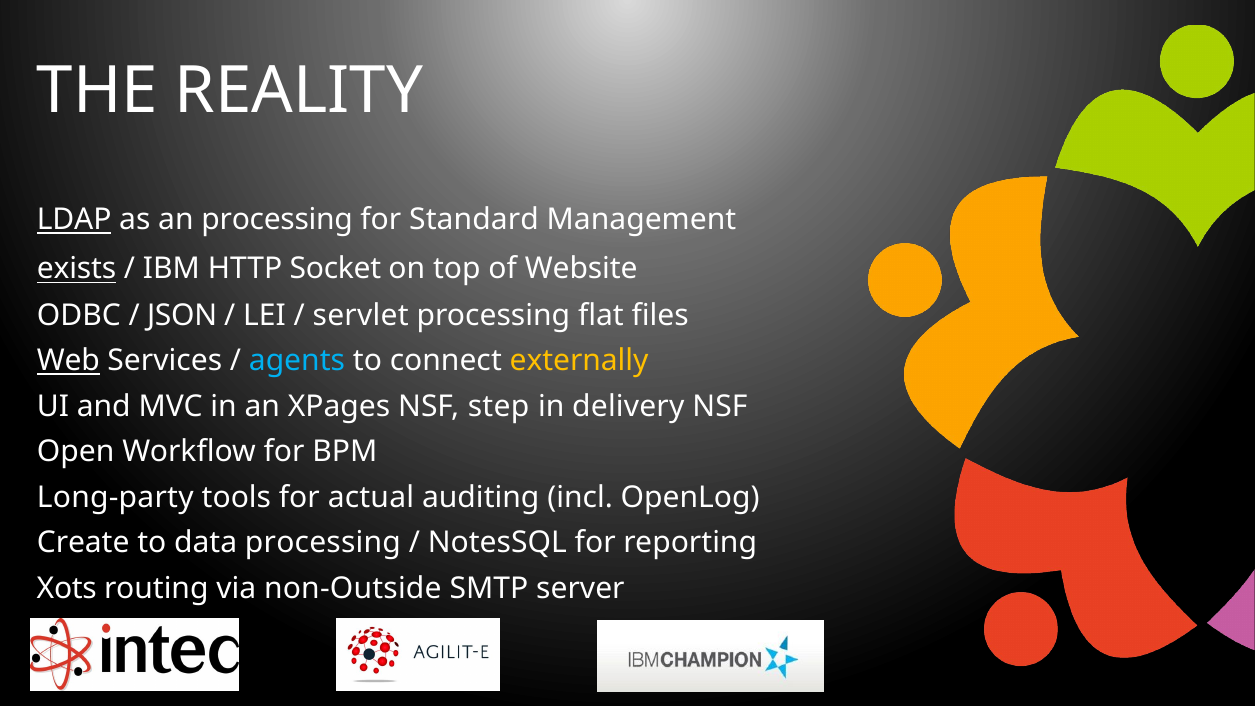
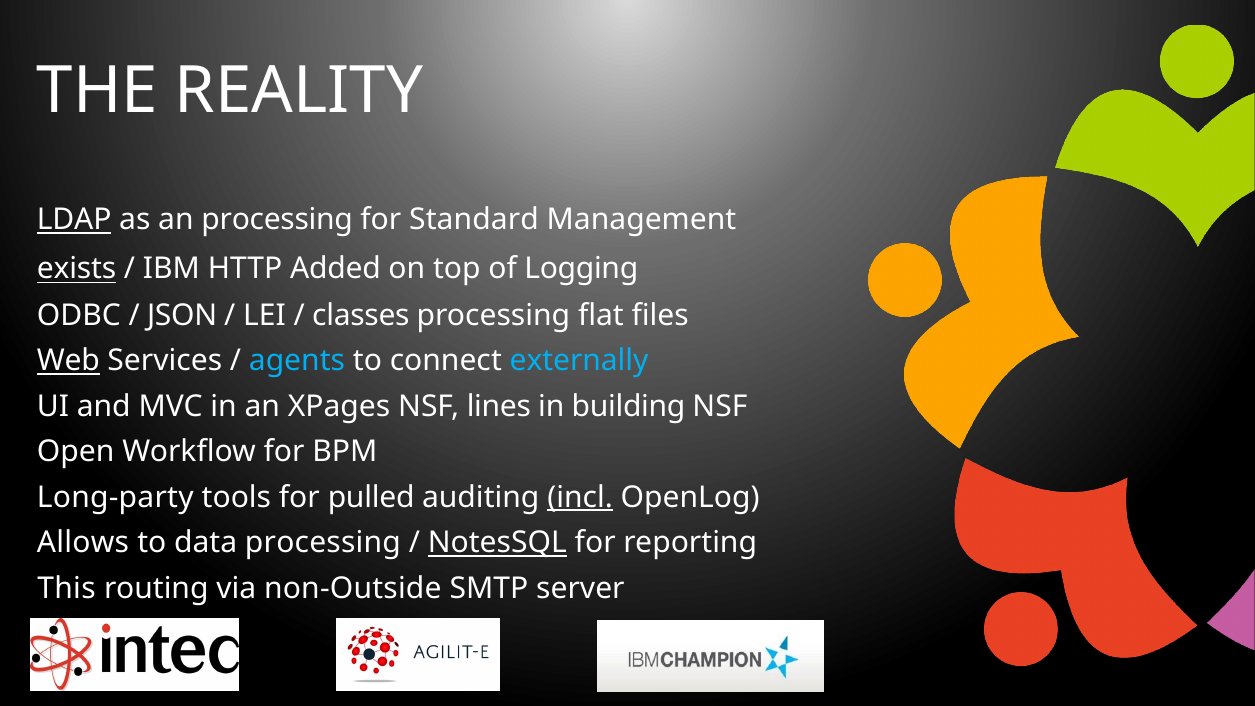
Socket: Socket -> Added (335, 269)
Website: Website -> Logging (581, 269)
servlet: servlet -> classes (361, 315)
externally colour: yellow -> light blue (579, 361)
step: step -> lines (499, 406)
delivery: delivery -> building (629, 406)
actual: actual -> pulled (371, 497)
incl underline: none -> present (580, 497)
Create: Create -> Allows (83, 543)
NotesSQL underline: none -> present (497, 543)
Xots: Xots -> This (67, 589)
